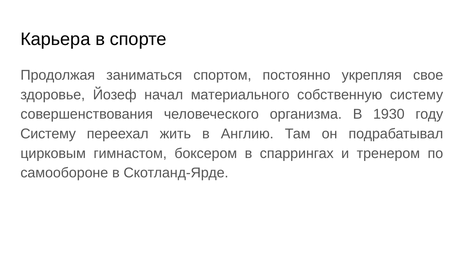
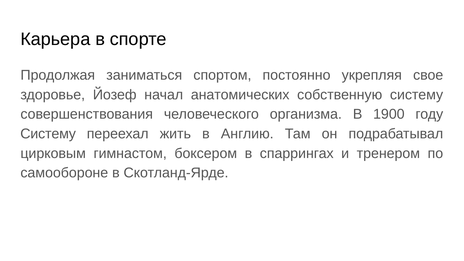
материального: материального -> анатомических (240, 95)
1930: 1930 -> 1900 (389, 114)
